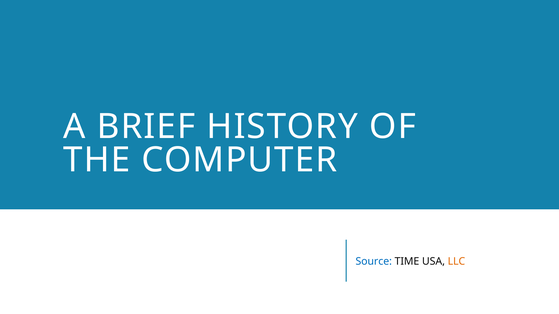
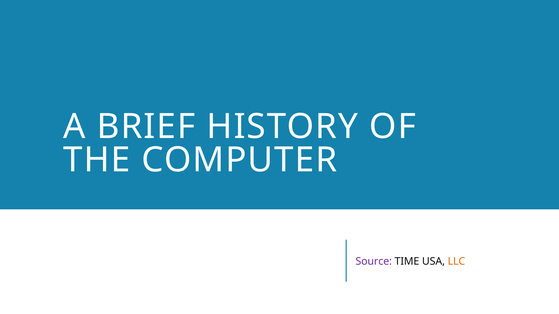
Source colour: blue -> purple (374, 262)
